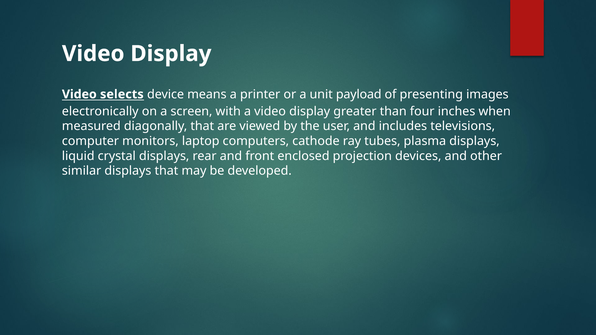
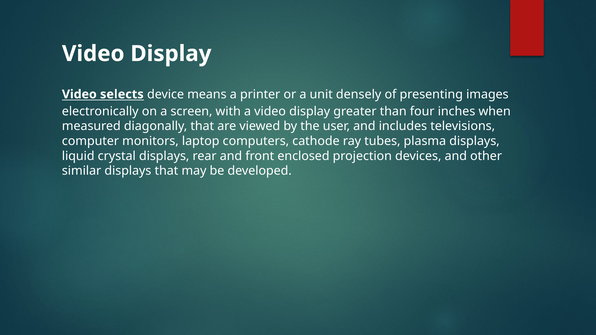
payload: payload -> densely (359, 94)
